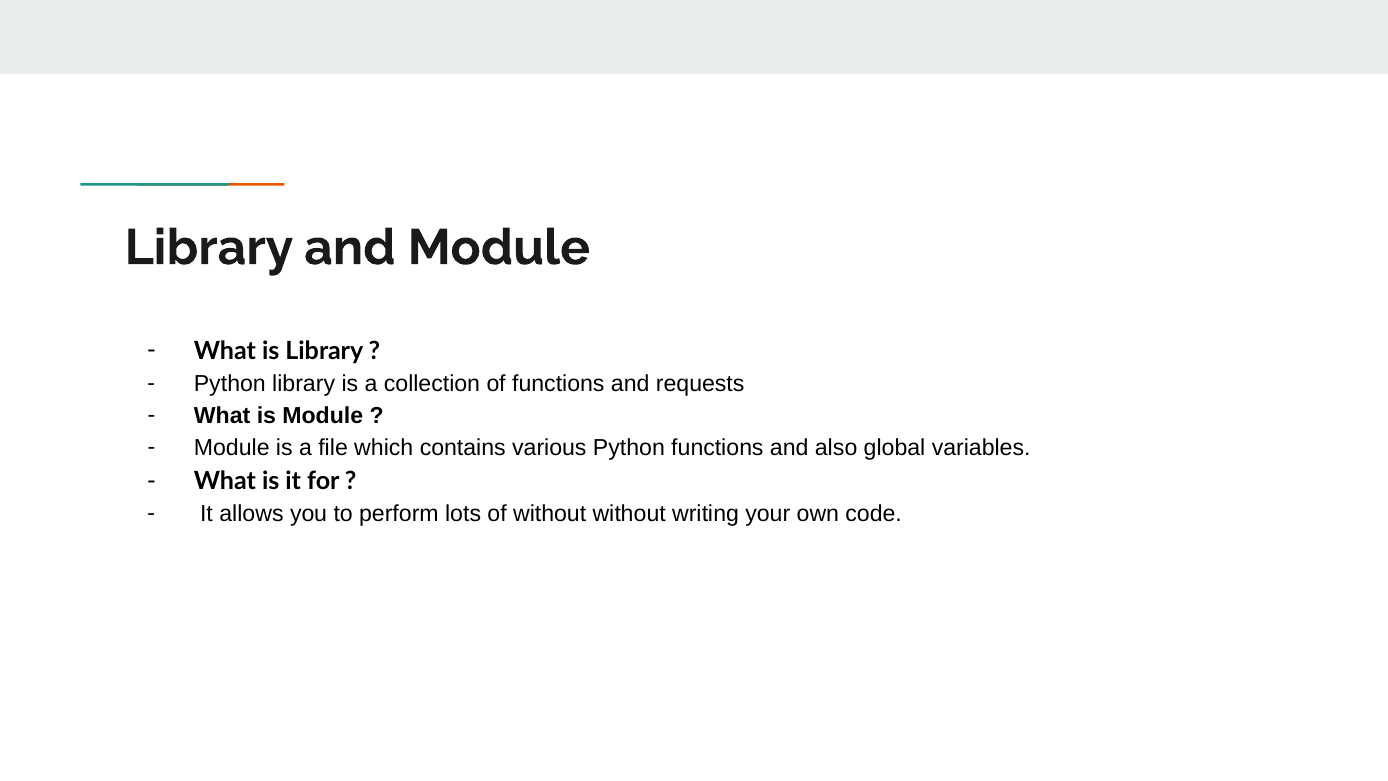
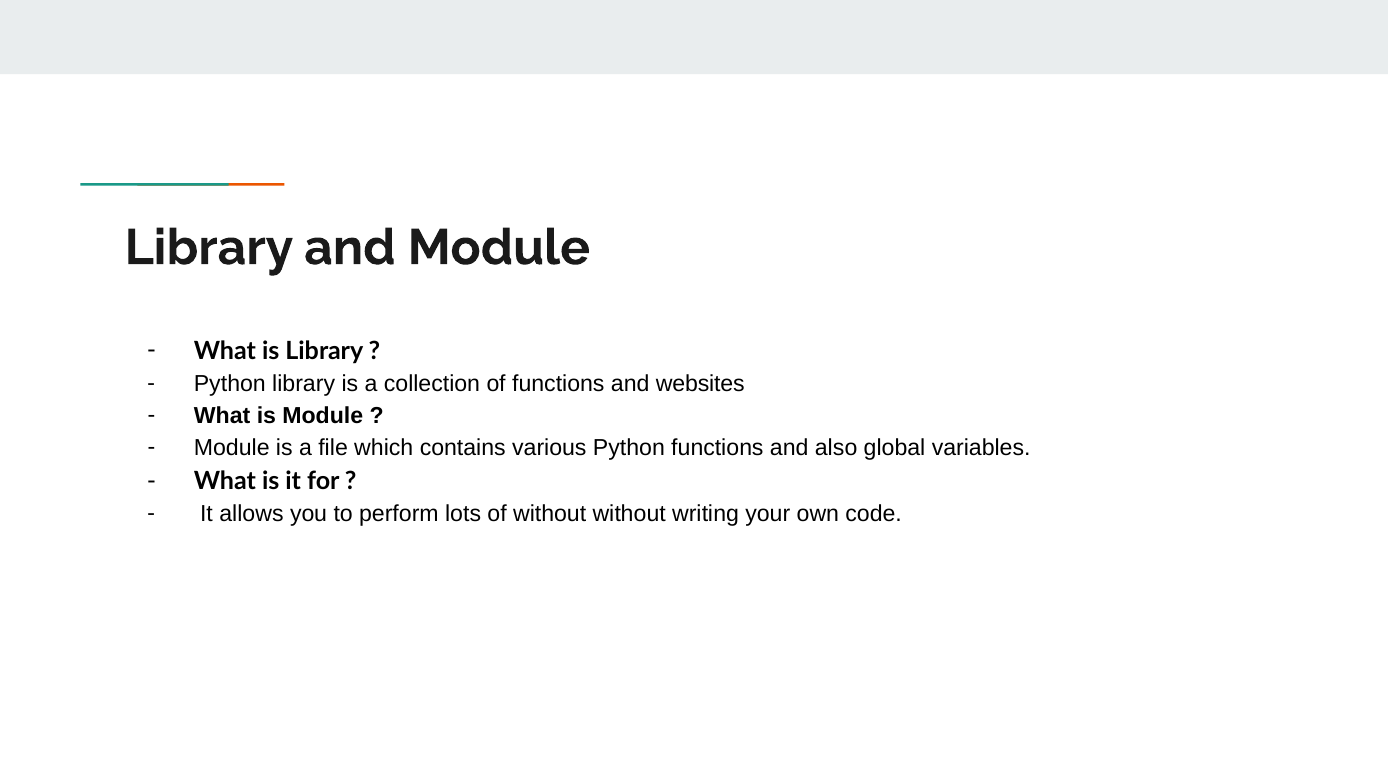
requests: requests -> websites (700, 384)
